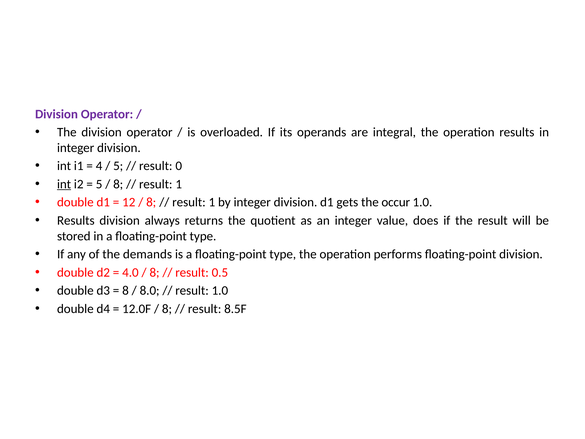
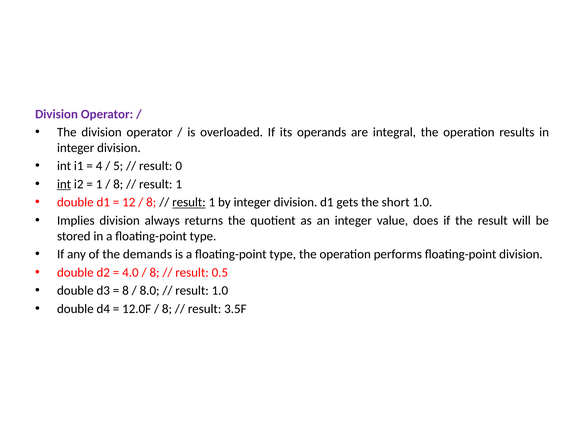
5: 5 -> 1 (99, 184)
result underline: none -> present (189, 202)
occur: occur -> short (396, 202)
Results: Results -> Implies (76, 220)
8.5F: 8.5F -> 3.5F (235, 309)
